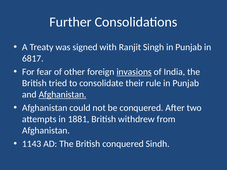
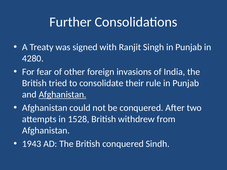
6817: 6817 -> 4280 (33, 59)
invasions underline: present -> none (134, 72)
1881: 1881 -> 1528 (79, 119)
1143: 1143 -> 1943 (32, 144)
